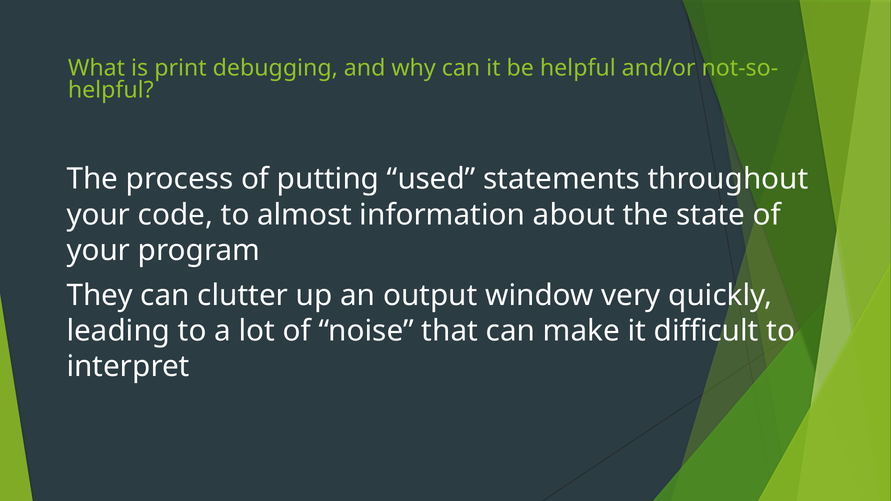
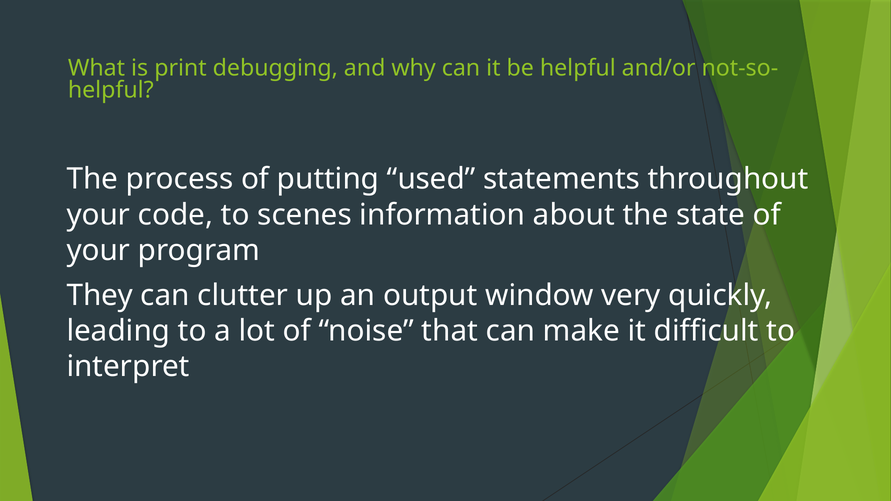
almost: almost -> scenes (305, 215)
